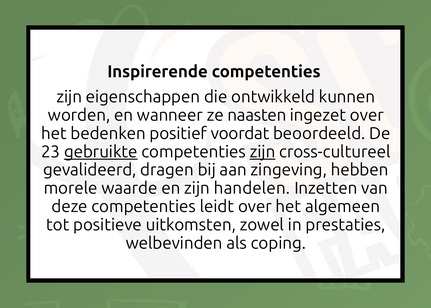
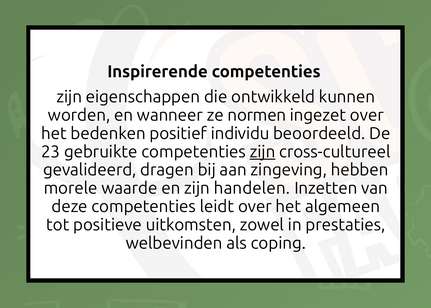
naasten: naasten -> normen (257, 115)
voordat: voordat -> individu (240, 133)
gebruikte underline: present -> none (101, 151)
